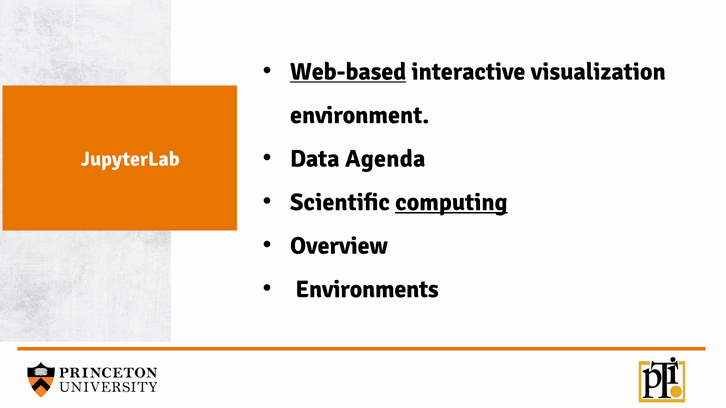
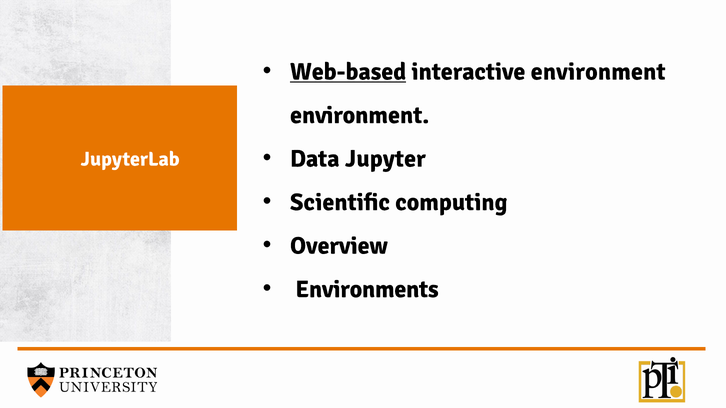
interactive visualization: visualization -> environment (598, 72)
Agenda: Agenda -> Jupyter (385, 159)
computing underline: present -> none (451, 202)
